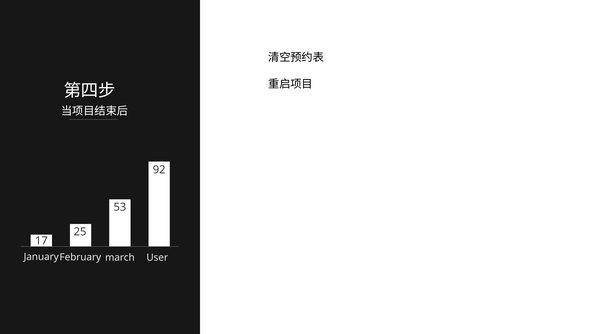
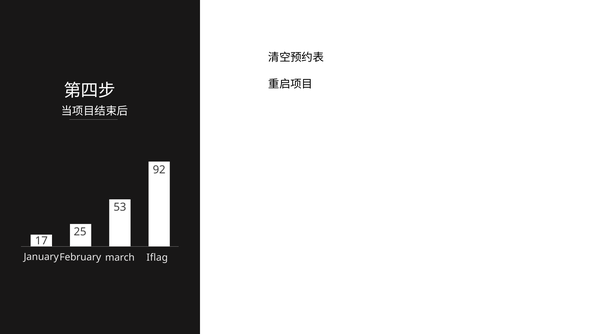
User: User -> Iflag (157, 258)
